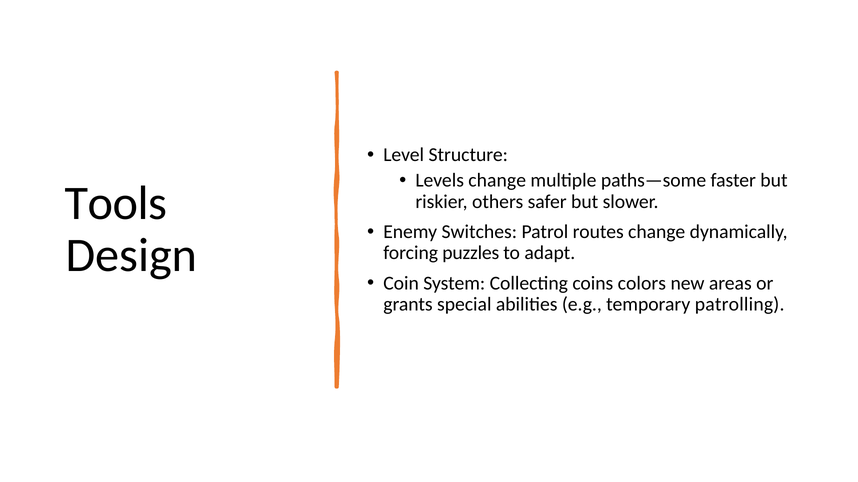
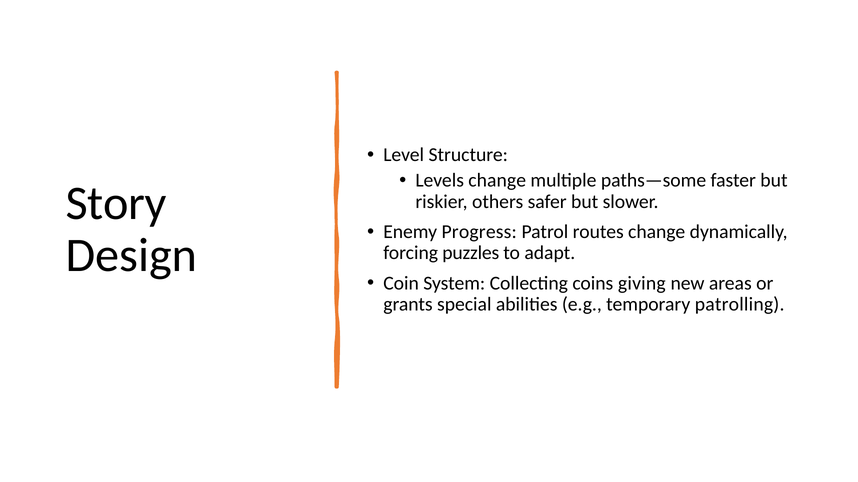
Tools: Tools -> Story (116, 203)
Switches: Switches -> Progress (479, 232)
colors: colors -> giving (642, 283)
